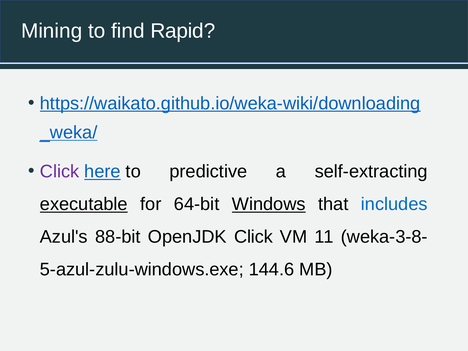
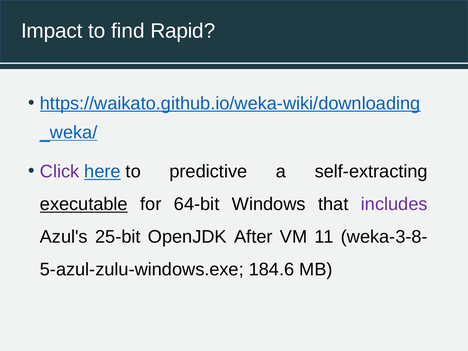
Mining: Mining -> Impact (52, 31)
Windows underline: present -> none (269, 204)
includes colour: blue -> purple (394, 204)
88-bit: 88-bit -> 25-bit (118, 237)
OpenJDK Click: Click -> After (253, 237)
144.6: 144.6 -> 184.6 (272, 270)
